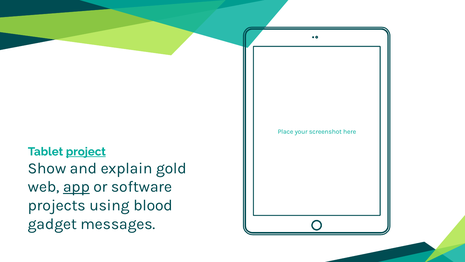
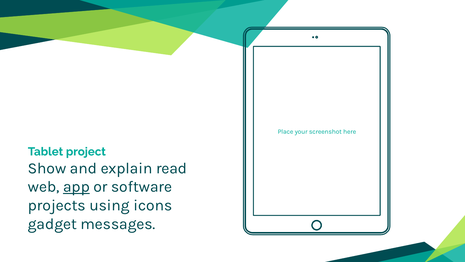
project underline: present -> none (86, 151)
gold: gold -> read (171, 168)
blood: blood -> icons (153, 205)
